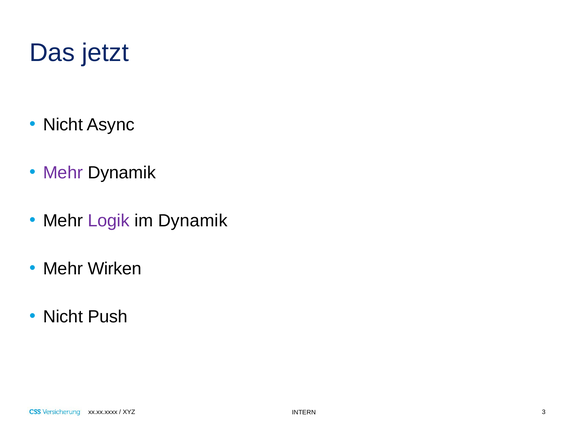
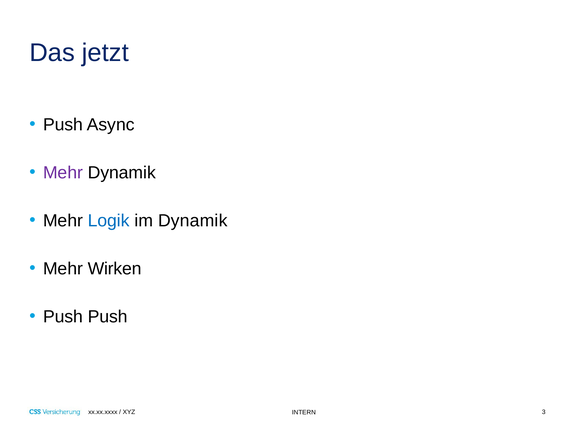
Nicht: Nicht -> Push (63, 125)
Logik colour: purple -> blue (109, 221)
Nicht: Nicht -> Push (63, 317)
